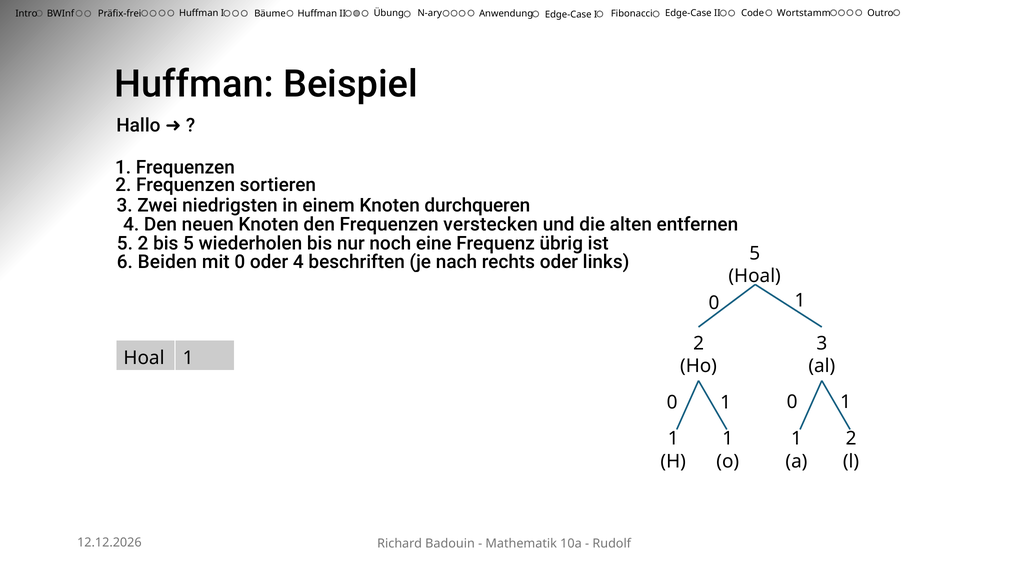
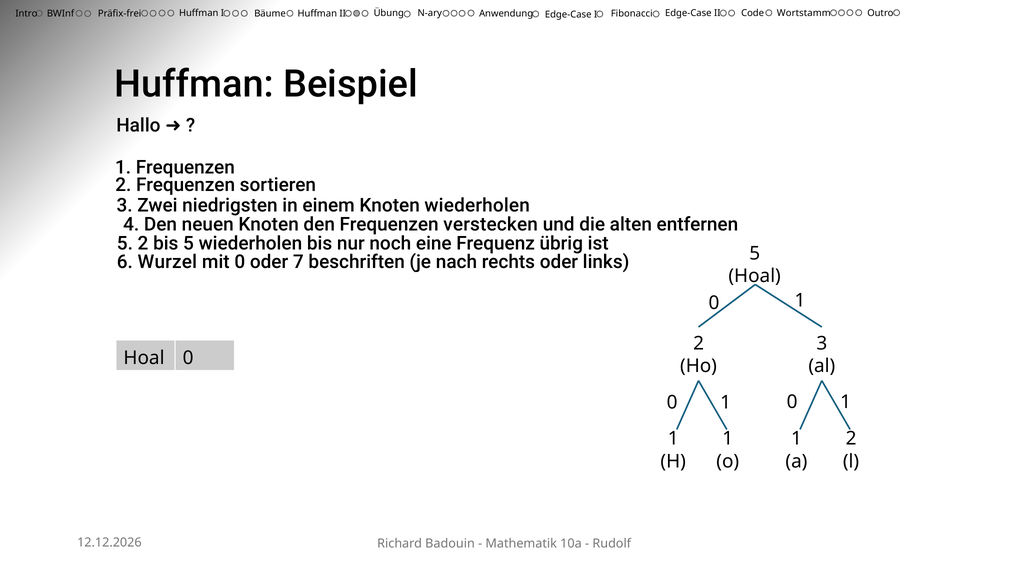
Knoten durchqueren: durchqueren -> wiederholen (477, 206)
Beiden: Beiden -> Wurzel (167, 262)
oder 4: 4 -> 7 (298, 262)
1: 1 -> 0 (188, 358)
